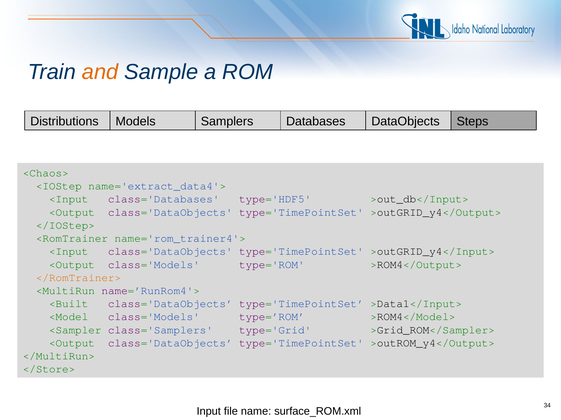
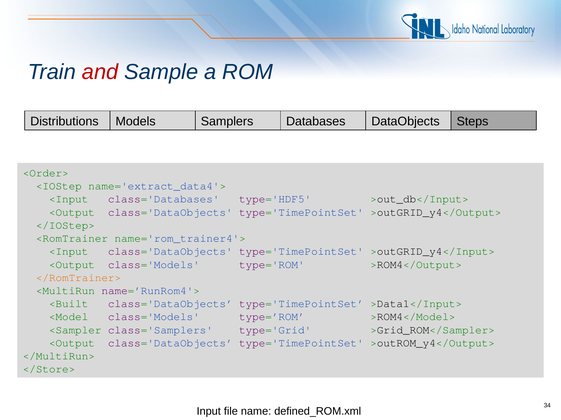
and colour: orange -> red (100, 72)
<Chaos>: <Chaos> -> <Order> (46, 173)
surface_ROM.xml: surface_ROM.xml -> defined_ROM.xml (318, 412)
